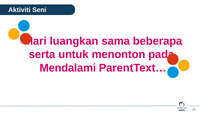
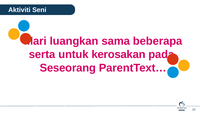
menonton: menonton -> kerosakan (119, 54)
Mendalami: Mendalami -> Seseorang (68, 68)
